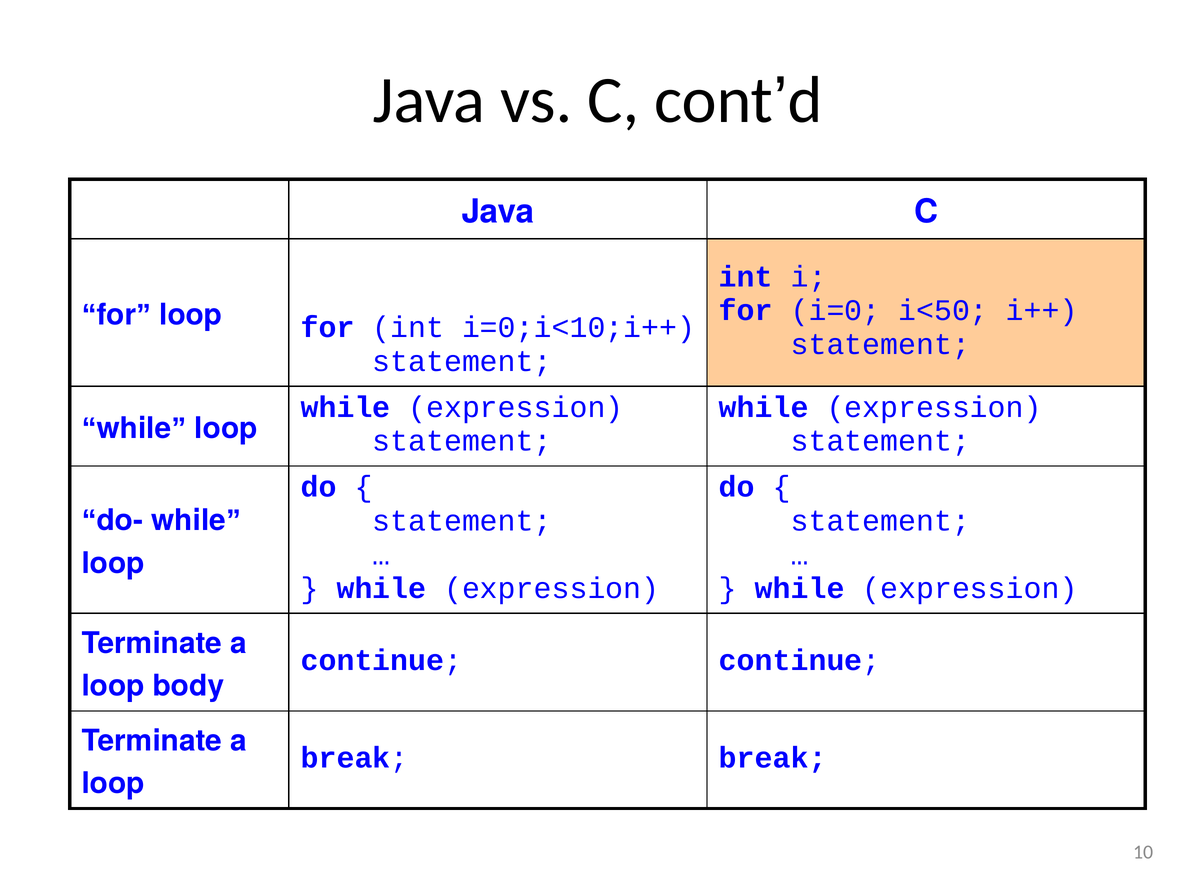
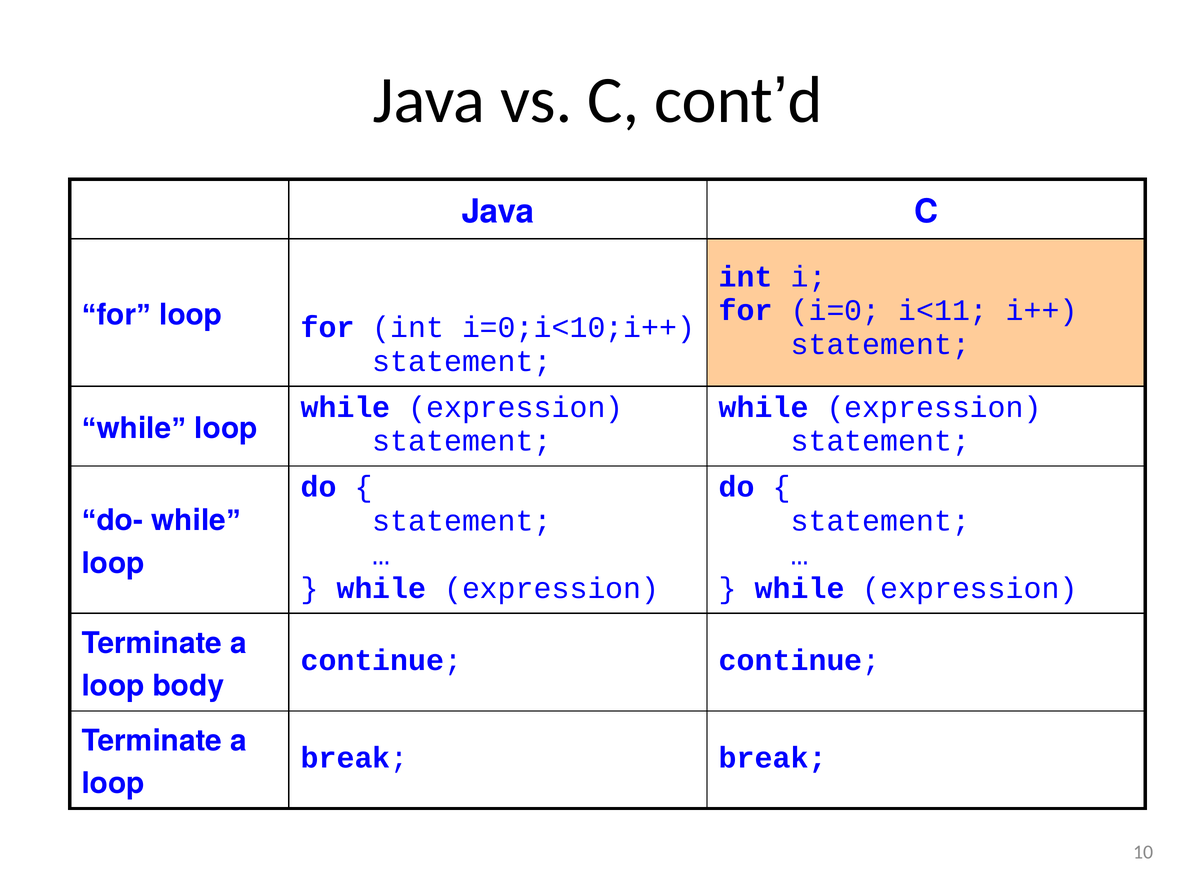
i<50: i<50 -> i<11 (943, 311)
